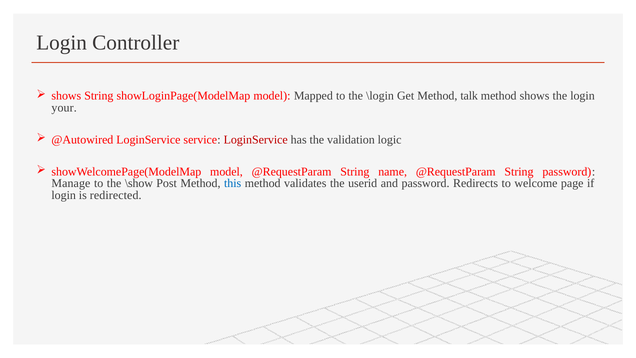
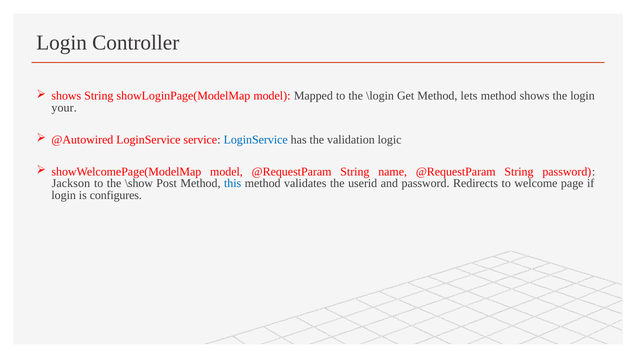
talk: talk -> lets (469, 96)
LoginService colour: red -> blue (256, 140)
Manage: Manage -> Jackson (71, 183)
redirected: redirected -> configures (116, 195)
